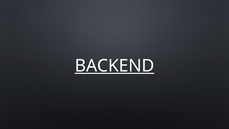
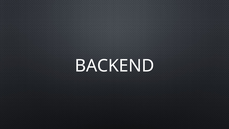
BACKEND underline: present -> none (115, 66)
